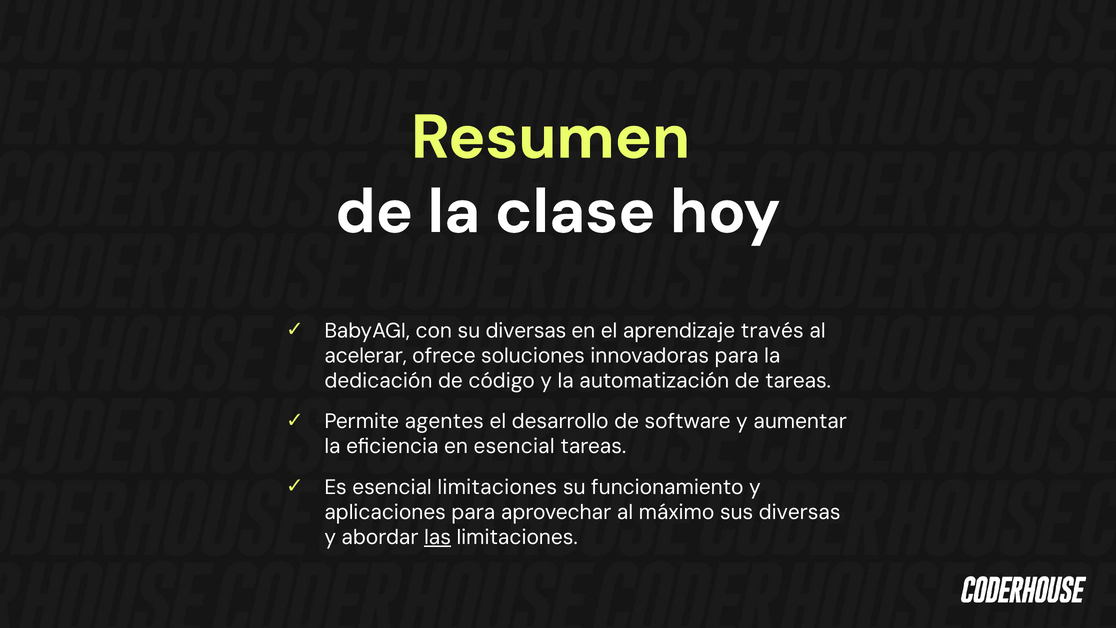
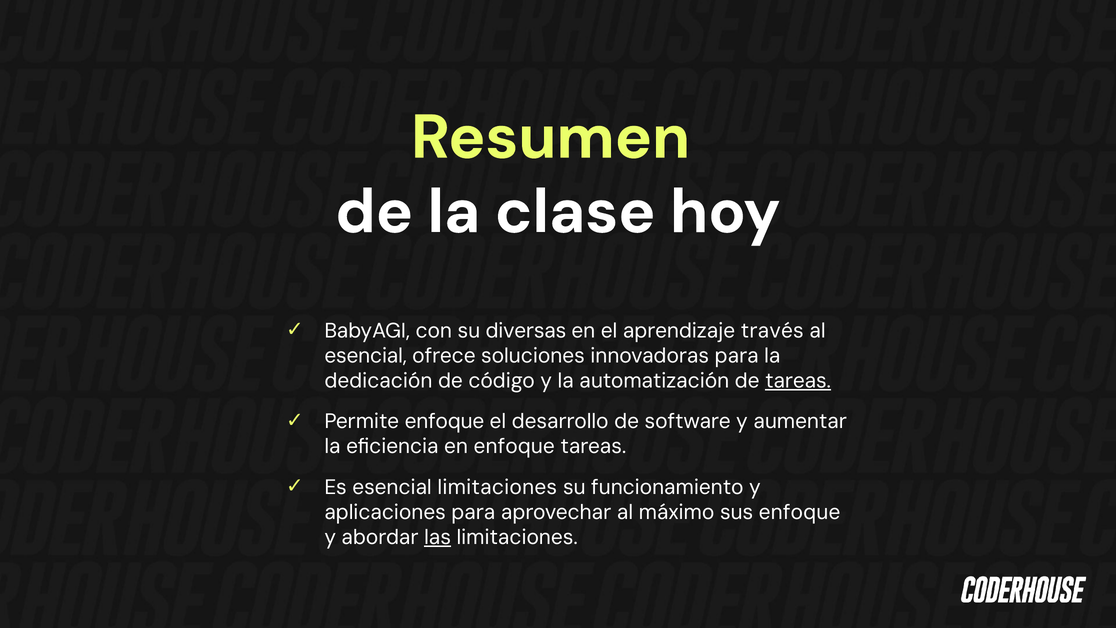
acelerar: acelerar -> esencial (366, 356)
tareas underline: none -> present (798, 381)
Permite agentes: agentes -> enfoque (444, 421)
en esencial: esencial -> enfoque (514, 446)
sus diversas: diversas -> enfoque (800, 512)
